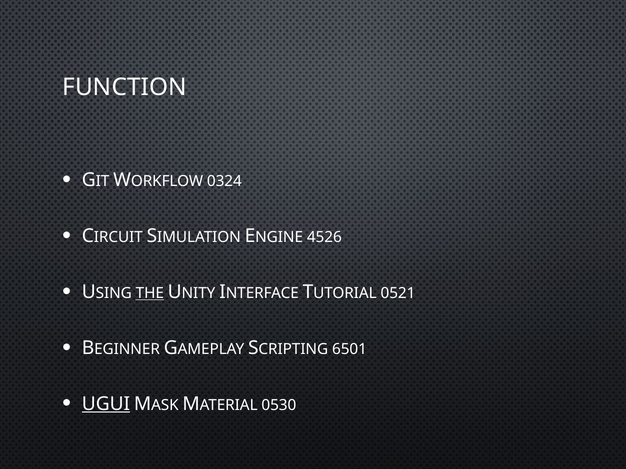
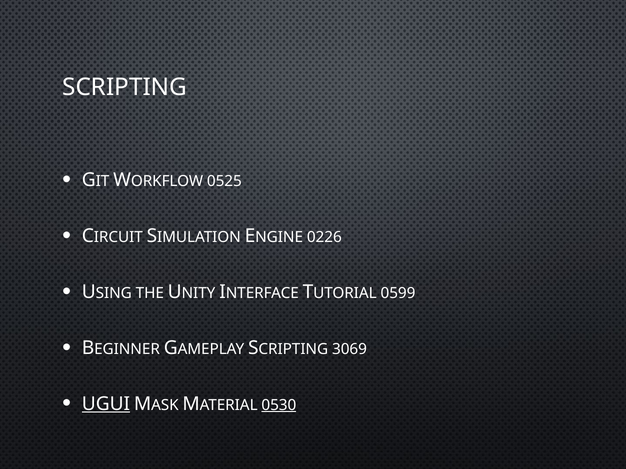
FUNCTION: FUNCTION -> SCRIPTING (125, 87)
0324: 0324 -> 0525 (224, 181)
4526: 4526 -> 0226 (324, 237)
THE underline: present -> none (150, 293)
0521: 0521 -> 0599 (398, 293)
6501: 6501 -> 3069 (349, 349)
0530 underline: none -> present (279, 405)
